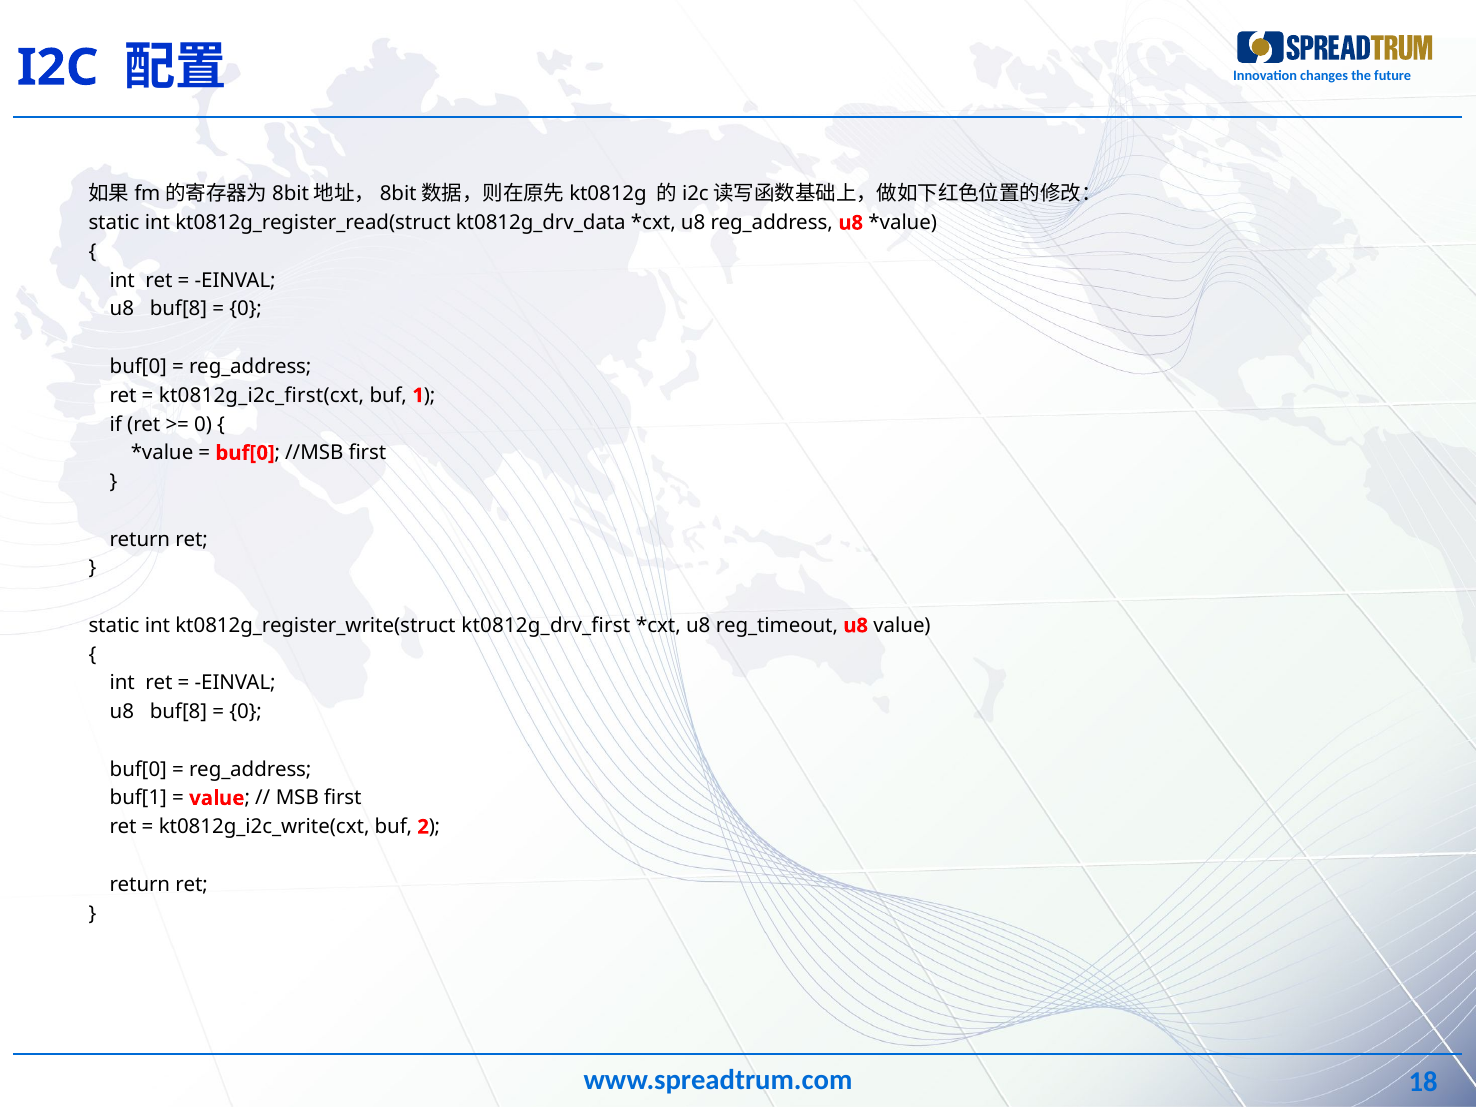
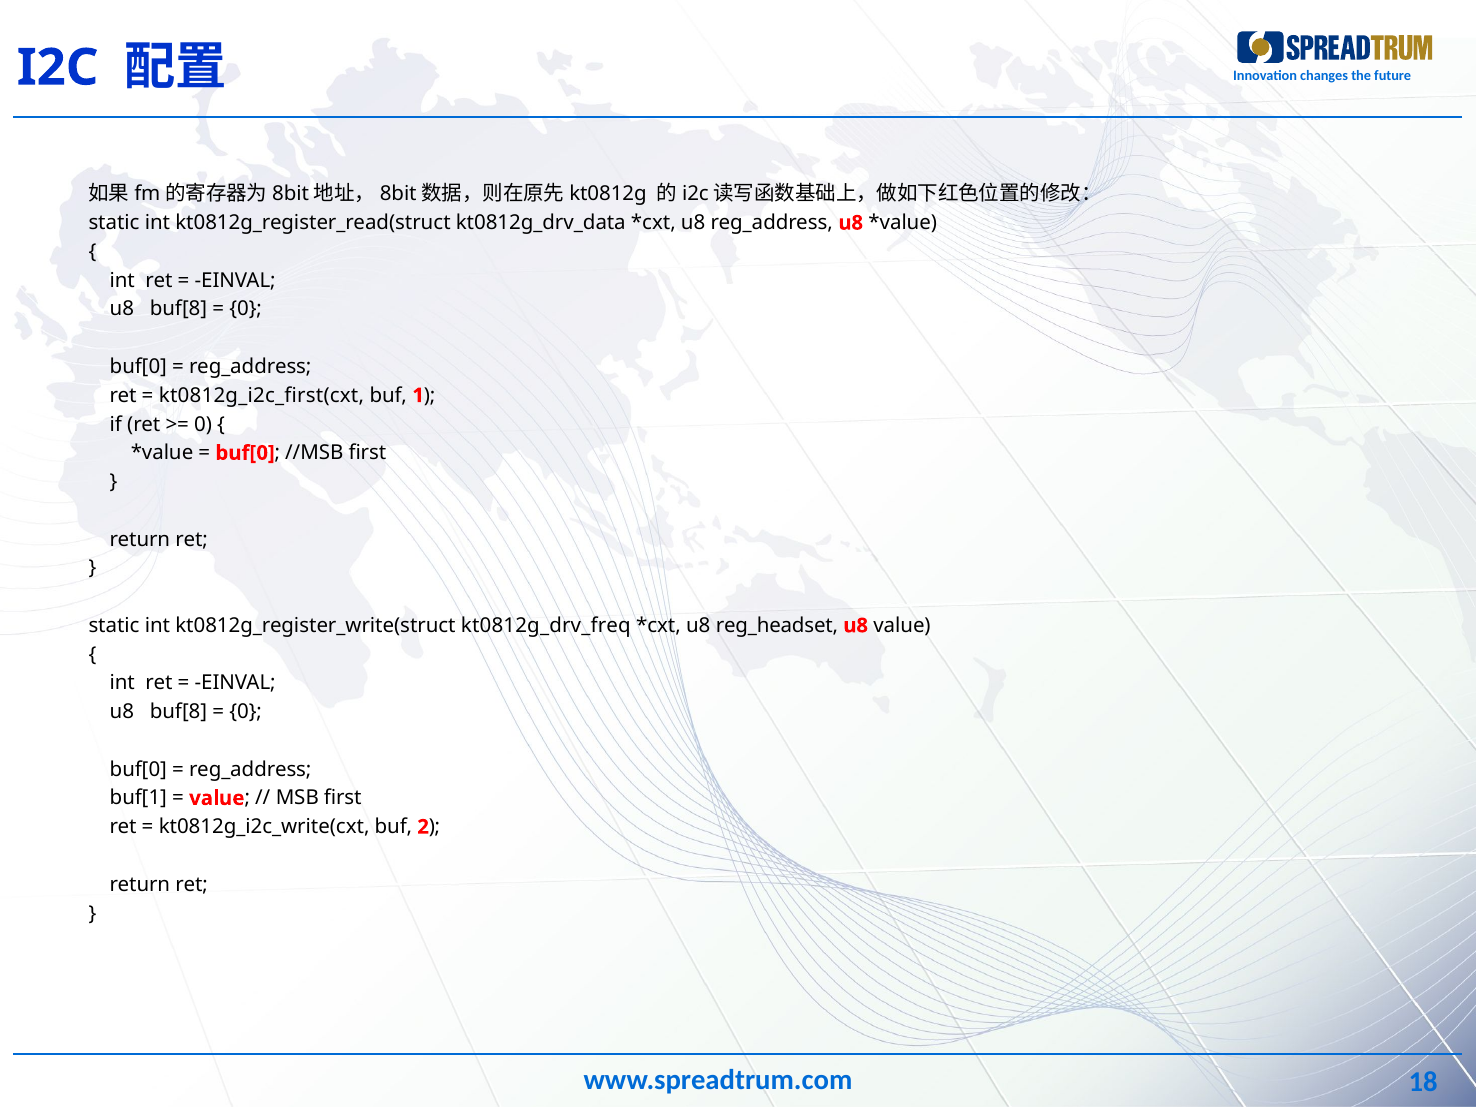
kt0812g_drv_first: kt0812g_drv_first -> kt0812g_drv_freq (546, 626)
reg_timeout: reg_timeout -> reg_headset (777, 626)
